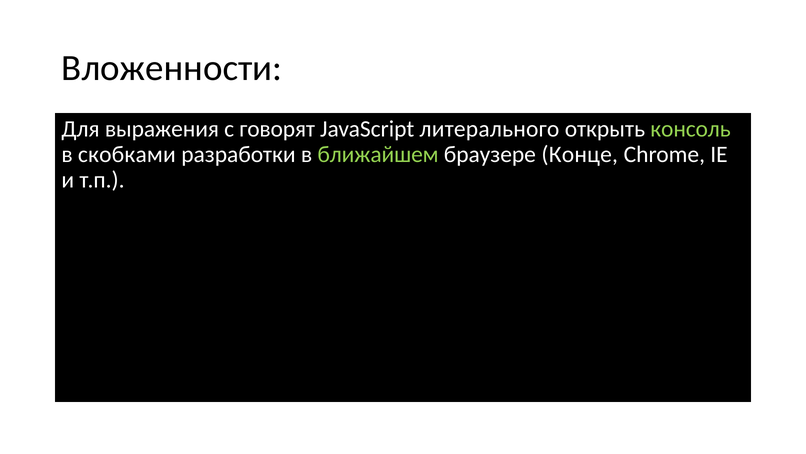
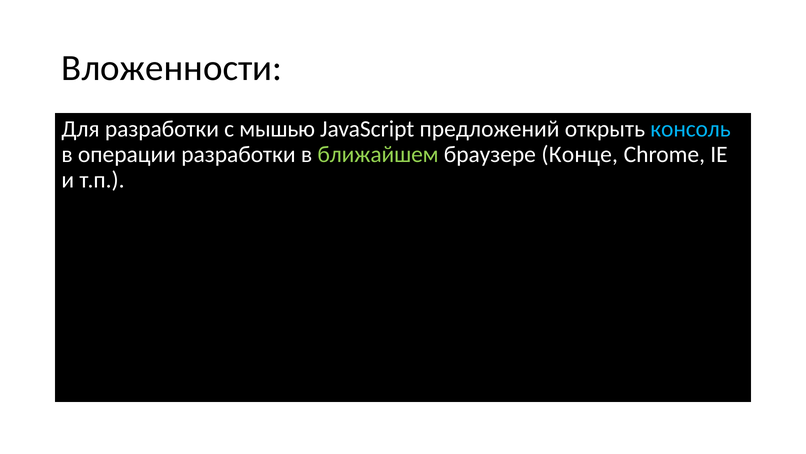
Для выражения: выражения -> разработки (162, 129)
говорят: говорят -> мышью (277, 129)
литерального: литерального -> предложений (490, 129)
консоль colour: light green -> light blue (691, 129)
скобками: скобками -> операции (127, 154)
